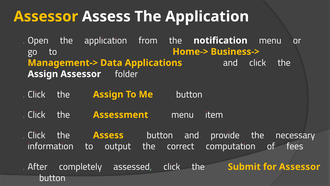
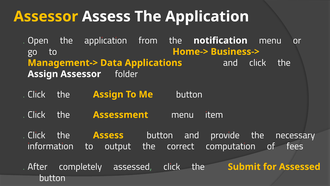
for Assessor: Assessor -> Assessed (300, 166)
